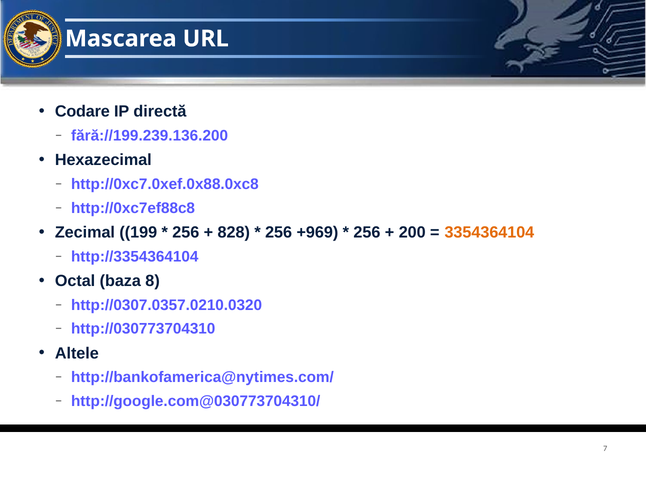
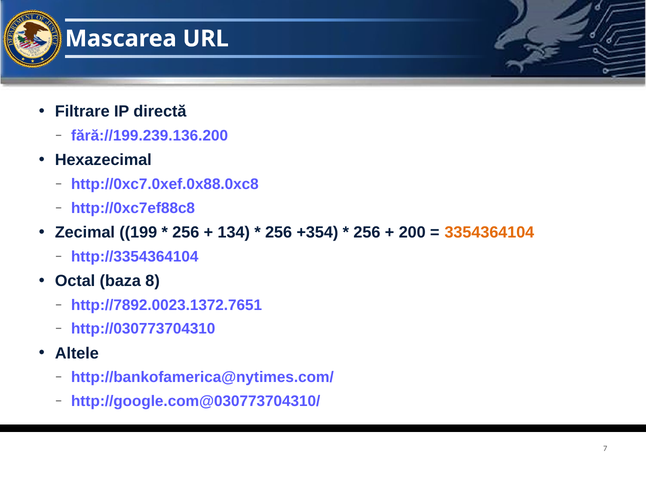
Codare: Codare -> Filtrare (82, 112)
828: 828 -> 134 (234, 232)
+969: +969 -> +354 (317, 232)
http://0307.0357.0210.0320: http://0307.0357.0210.0320 -> http://7892.0023.1372.7651 (167, 305)
